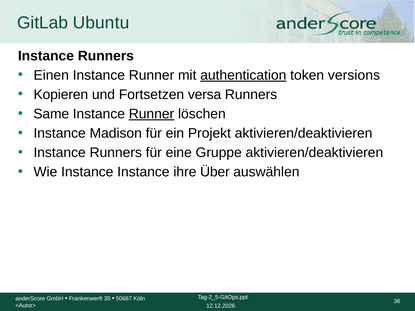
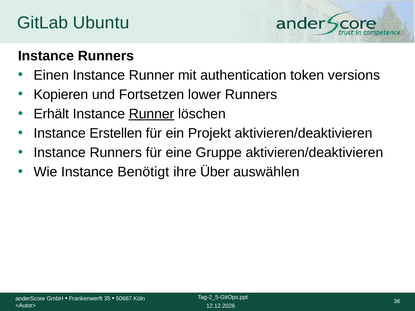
authentication underline: present -> none (243, 75)
versa: versa -> lower (205, 95)
Same: Same -> Erhält (51, 114)
Madison: Madison -> Erstellen (116, 133)
Instance Instance: Instance -> Benötigt (143, 172)
